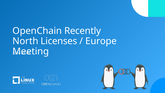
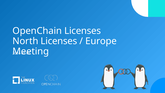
OpenChain Recently: Recently -> Licenses (83, 31)
